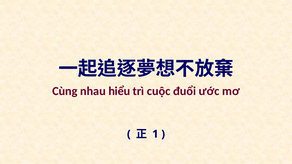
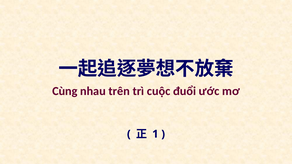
hiểu: hiểu -> trên (119, 91)
